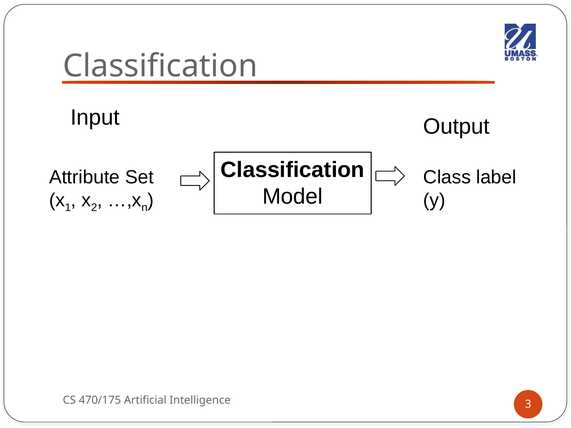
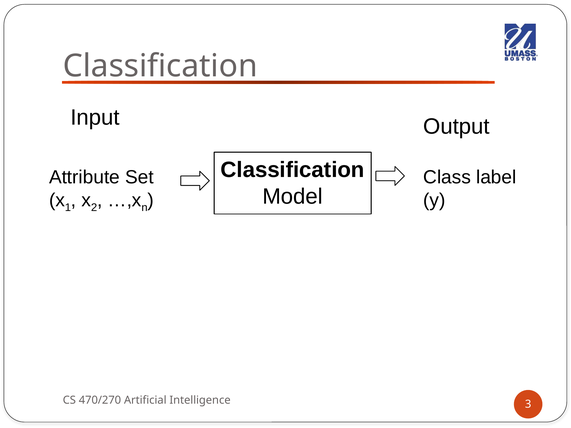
470/175: 470/175 -> 470/270 (100, 400)
